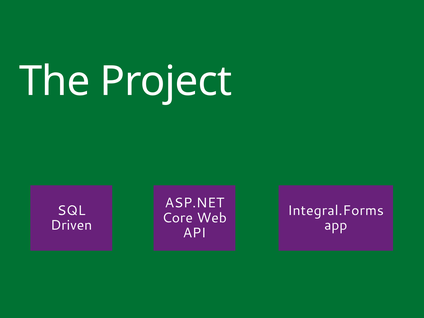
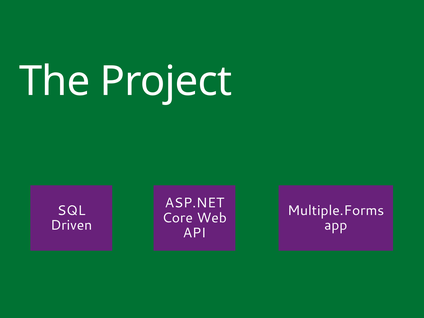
Integral.Forms: Integral.Forms -> Multiple.Forms (336, 210)
